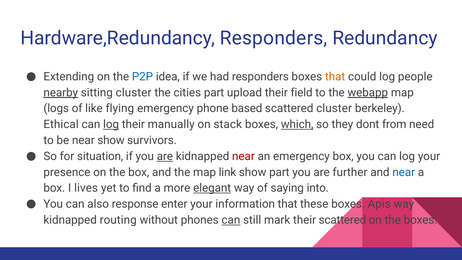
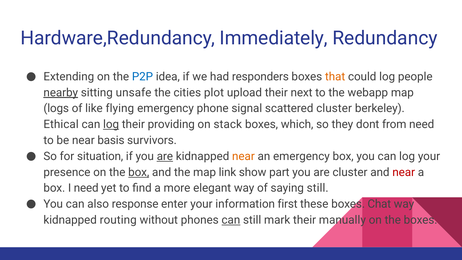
Hardware,Redundancy Responders: Responders -> Immediately (274, 38)
sitting cluster: cluster -> unsafe (134, 92)
cities part: part -> plot (214, 92)
field: field -> next (302, 92)
webapp underline: present -> none (368, 92)
based: based -> signal (247, 108)
manually: manually -> providing (171, 124)
which underline: present -> none (297, 124)
near show: show -> basis (111, 140)
near colour: red -> orange (243, 156)
box underline: none -> present (139, 172)
are further: further -> cluster (350, 172)
near colour: blue -> red (404, 172)
I lives: lives -> need (86, 188)
elegant underline: present -> none (212, 188)
saying into: into -> still (318, 188)
information that: that -> first (288, 204)
Apis: Apis -> Chat (379, 204)
their scattered: scattered -> manually (342, 220)
